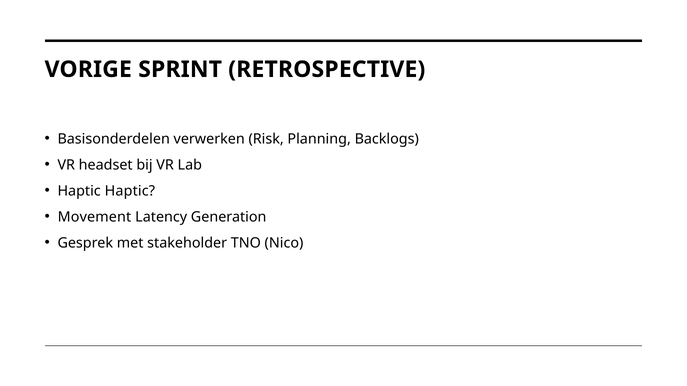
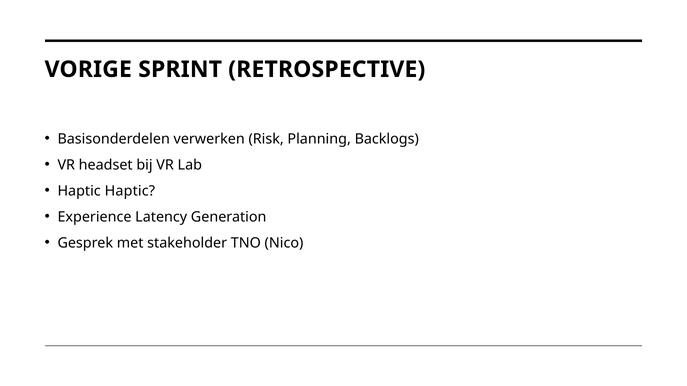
Movement: Movement -> Experience (95, 217)
